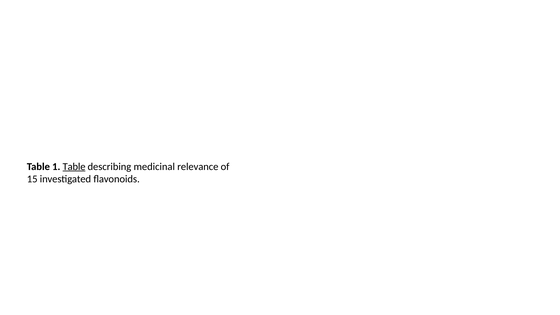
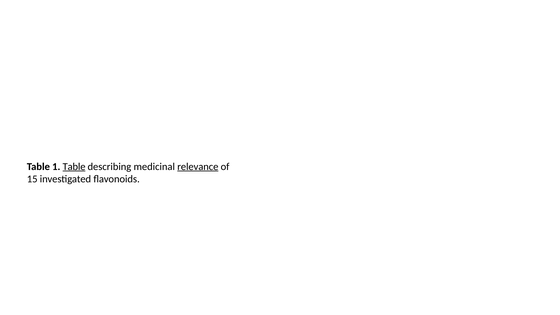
relevance underline: none -> present (198, 167)
